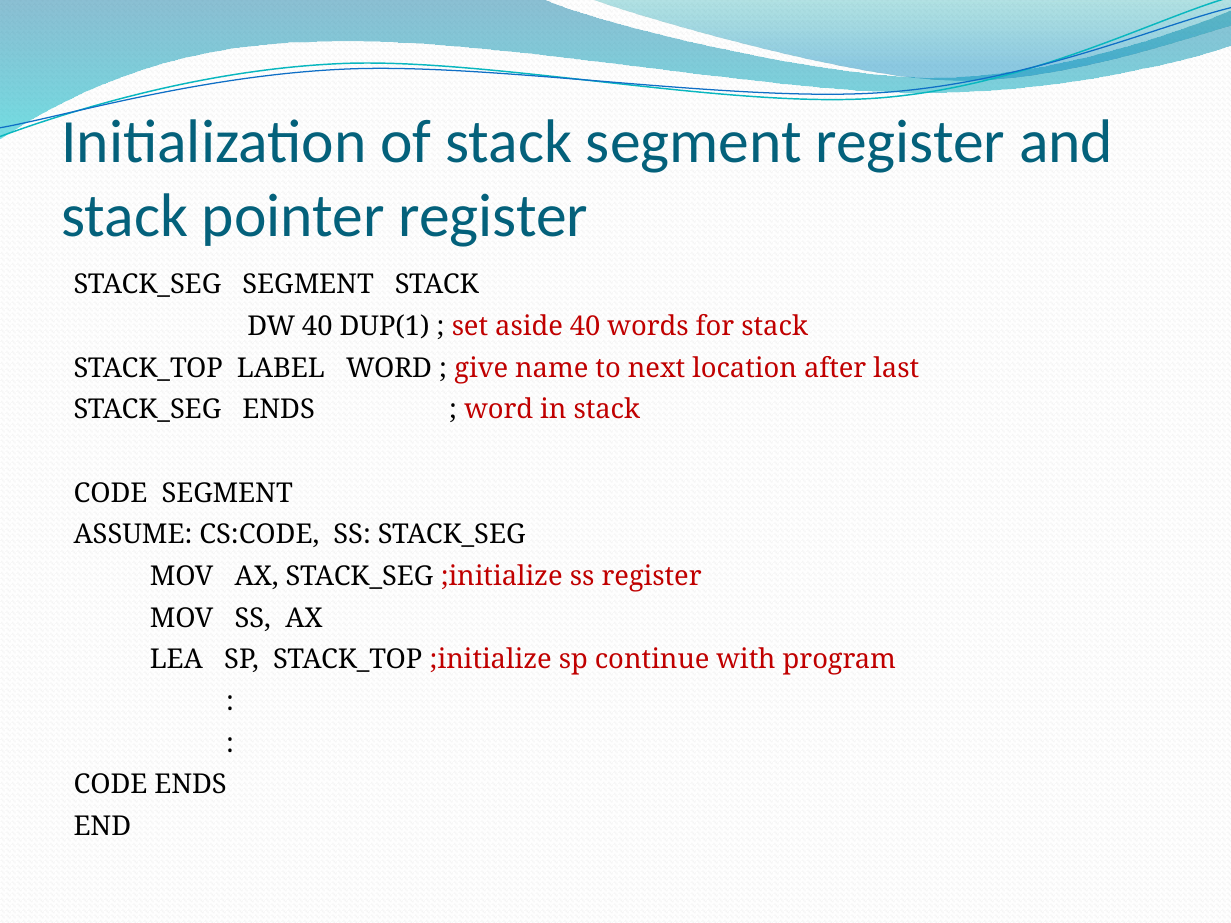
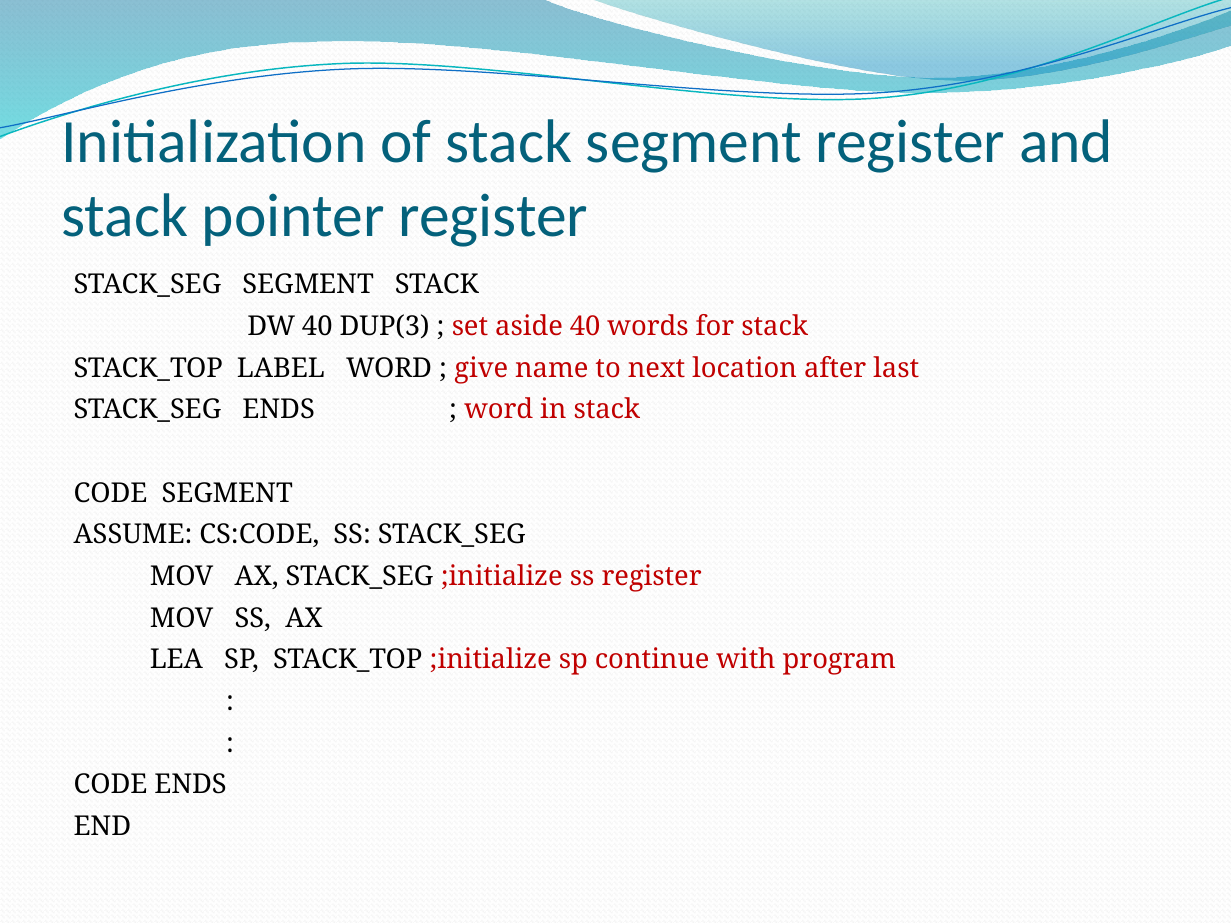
DUP(1: DUP(1 -> DUP(3 (385, 327)
